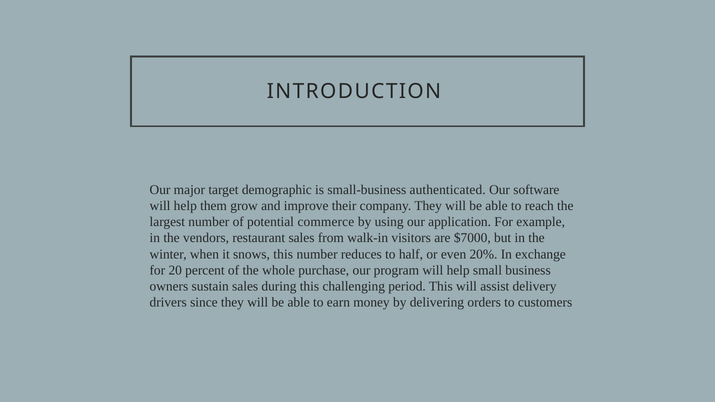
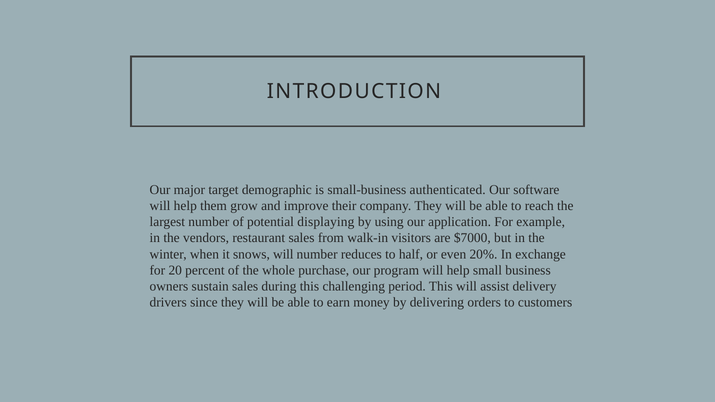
commerce: commerce -> displaying (326, 222)
snows this: this -> will (283, 254)
